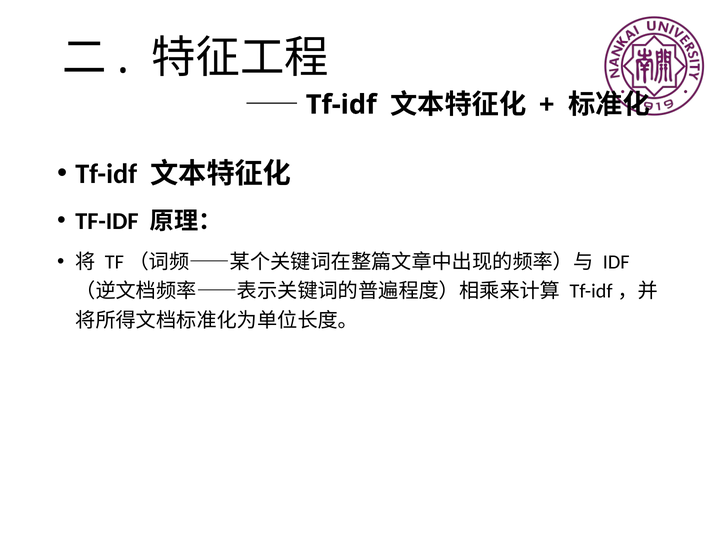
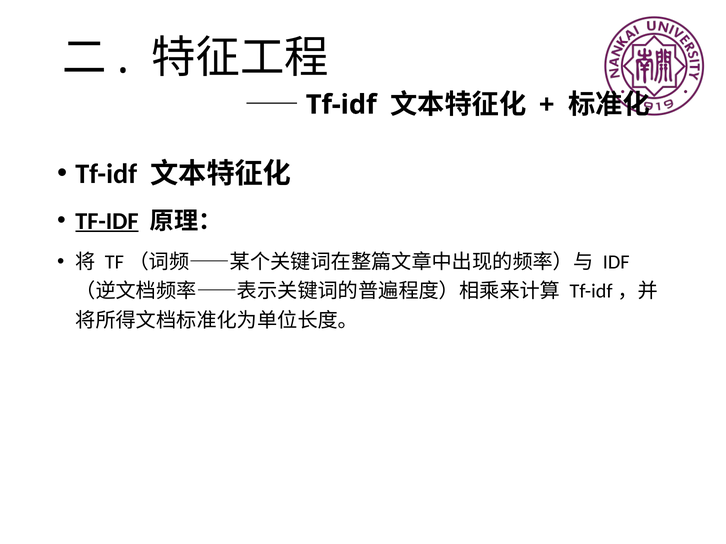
TF-IDF underline: none -> present (107, 221)
